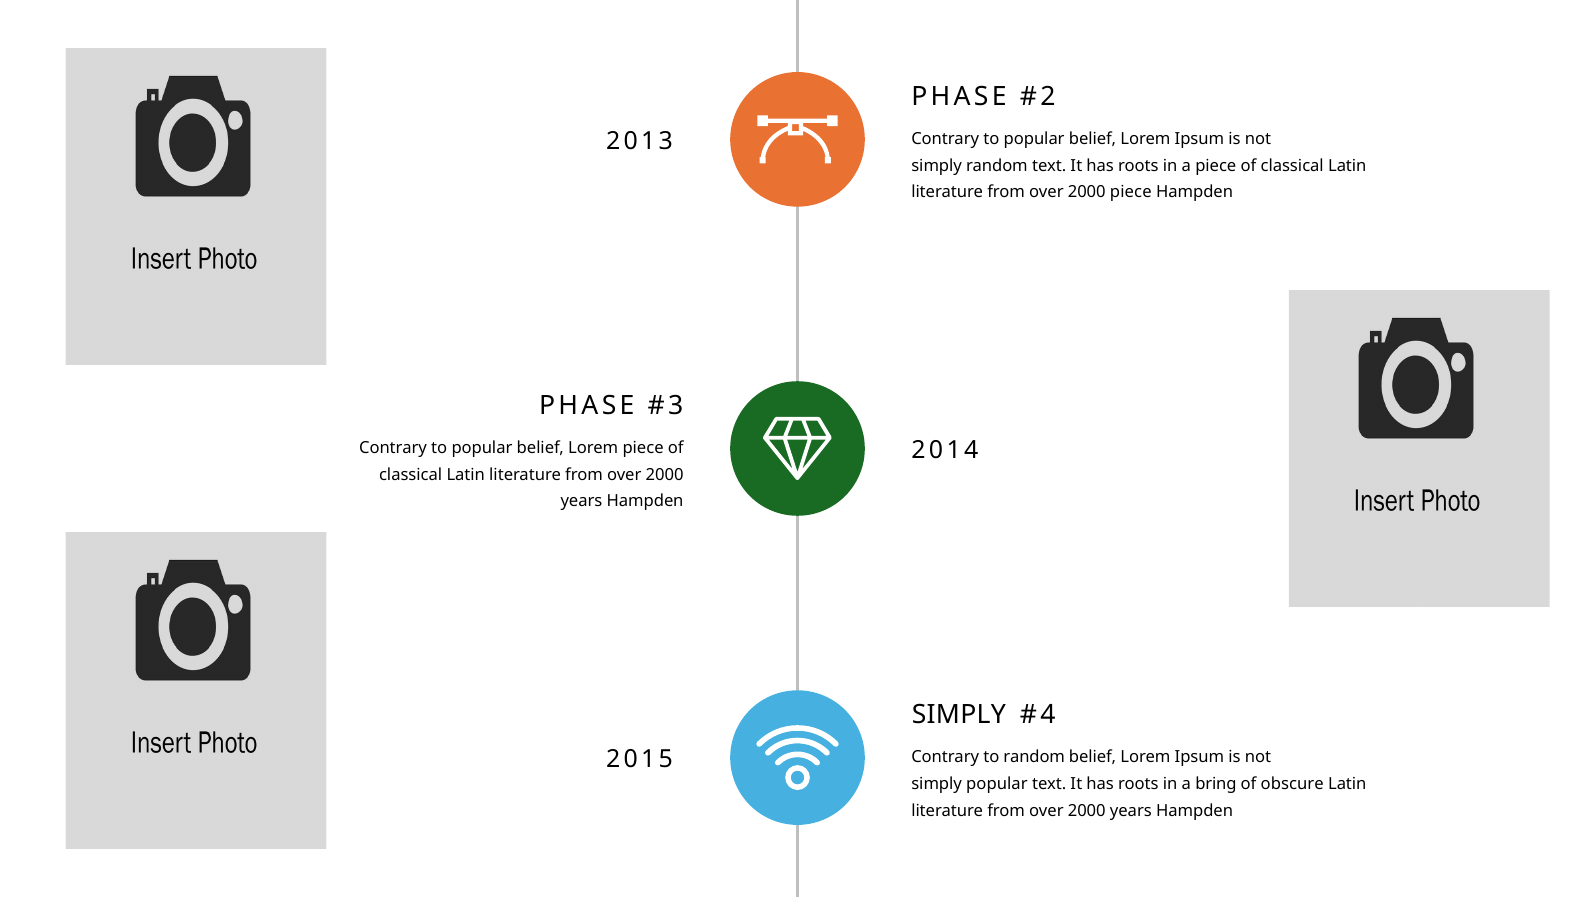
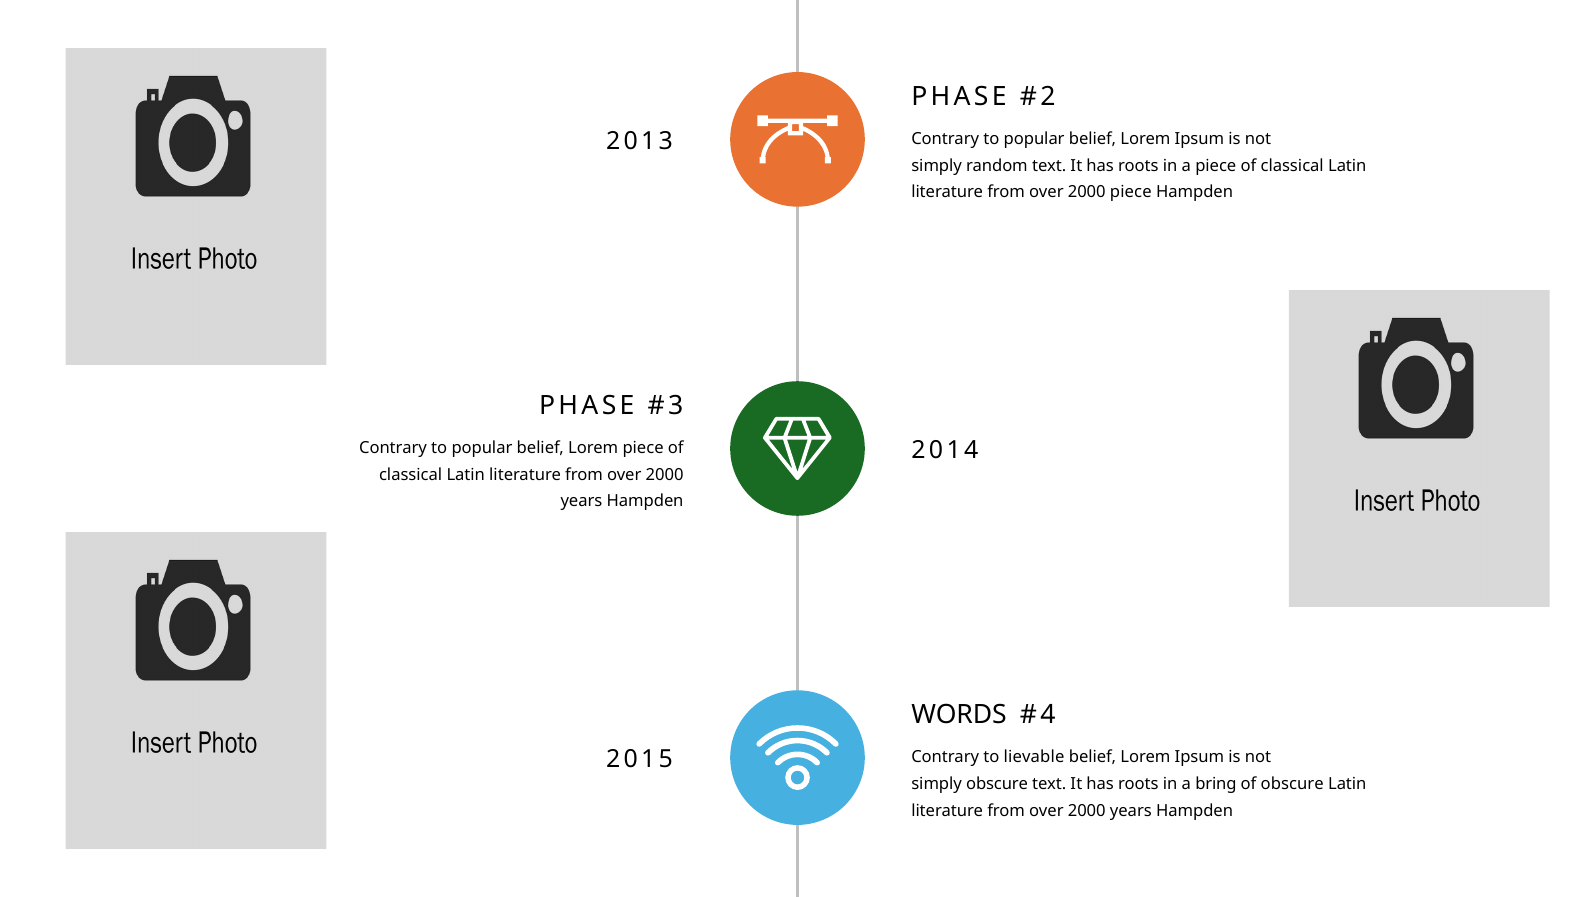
SIMPLY: SIMPLY -> WORDS (959, 715)
to random: random -> lievable (1034, 758)
simply popular: popular -> obscure (997, 784)
